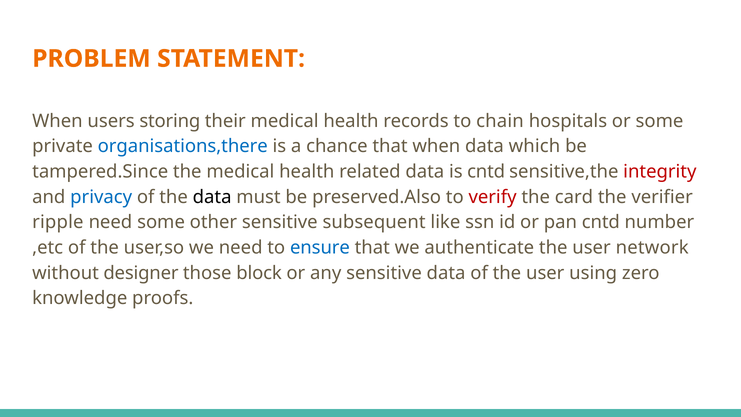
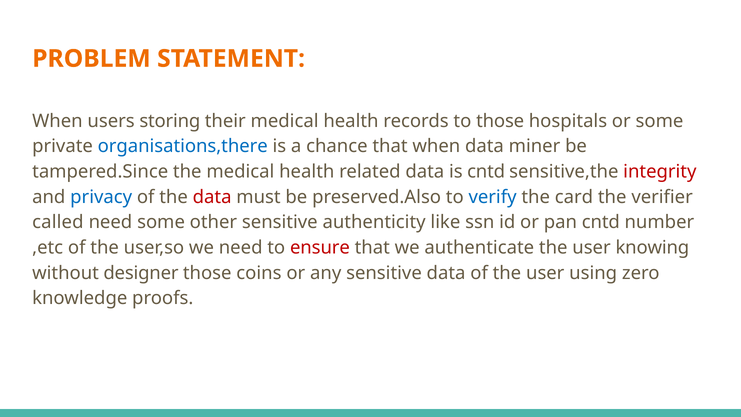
to chain: chain -> those (500, 121)
which: which -> miner (535, 146)
data colour: black -> red (212, 197)
verify colour: red -> blue (493, 197)
ripple: ripple -> called (58, 222)
subsequent: subsequent -> authenticity (374, 222)
ensure colour: blue -> red (320, 248)
network: network -> knowing (652, 248)
block: block -> coins (259, 273)
